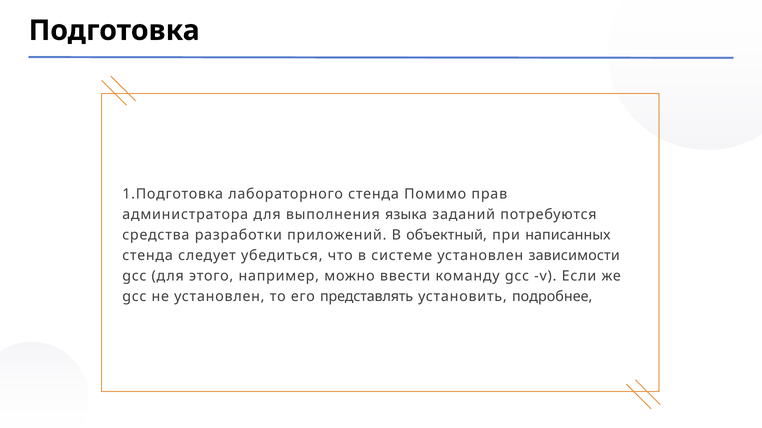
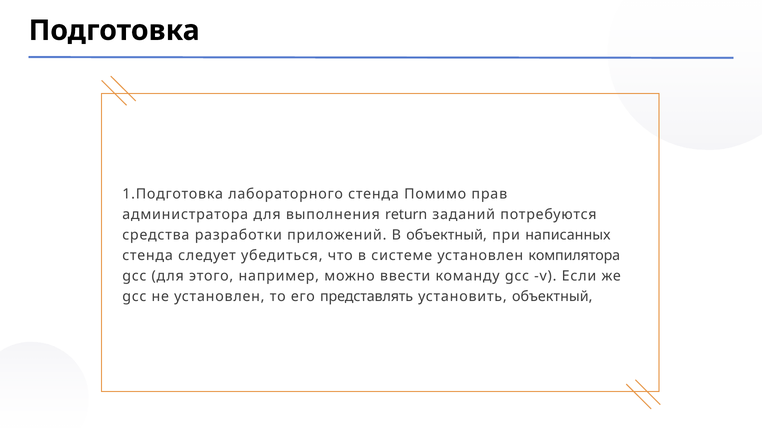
языка: языка -> return (406, 215)
зависимости: зависимости -> компилятора (574, 256)
установить подробнее: подробнее -> объектный (552, 297)
